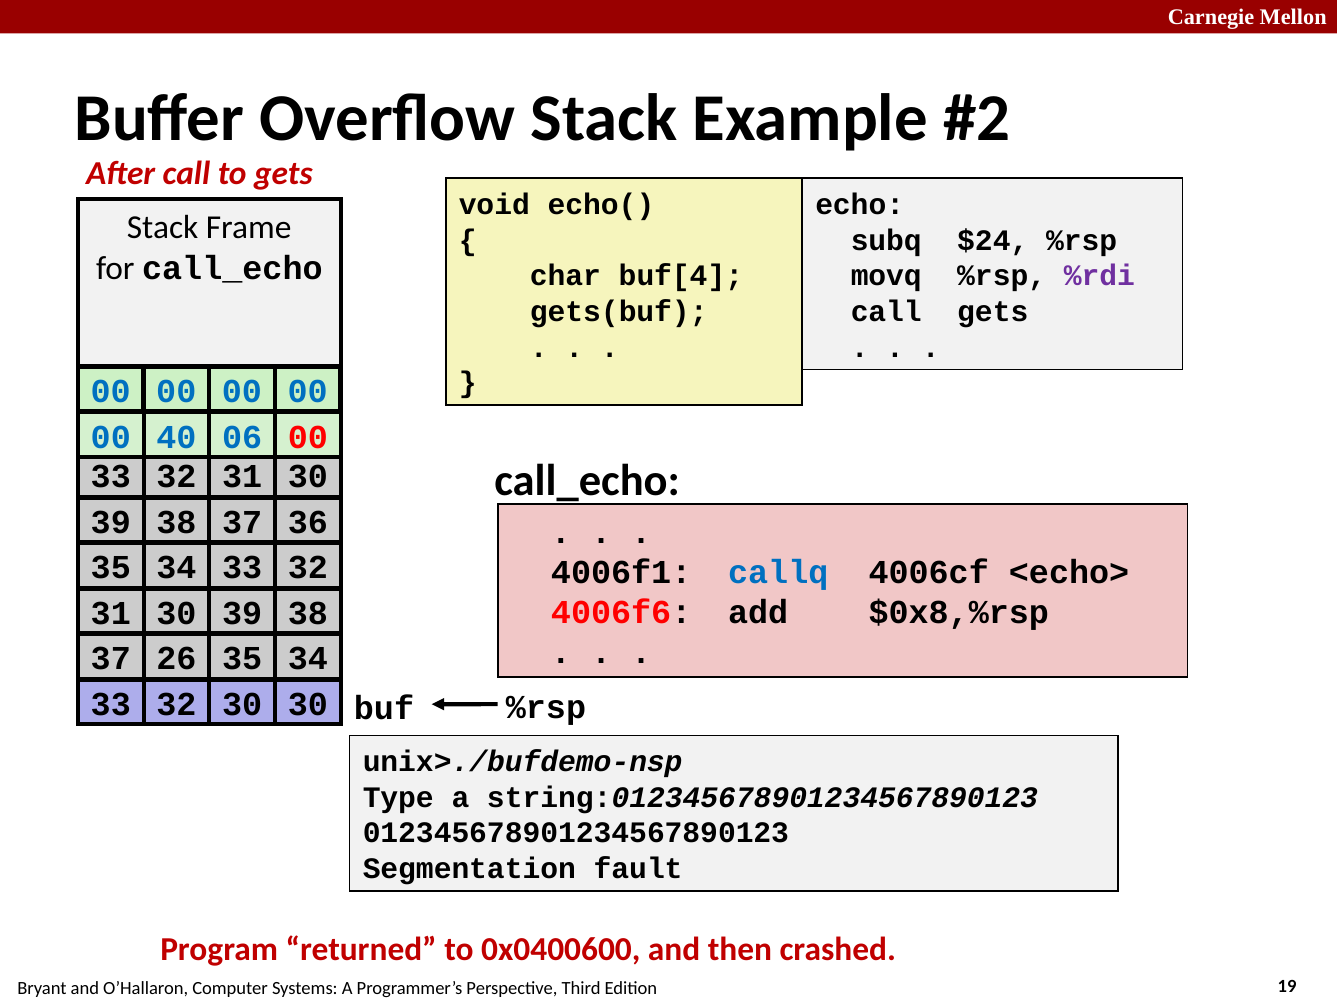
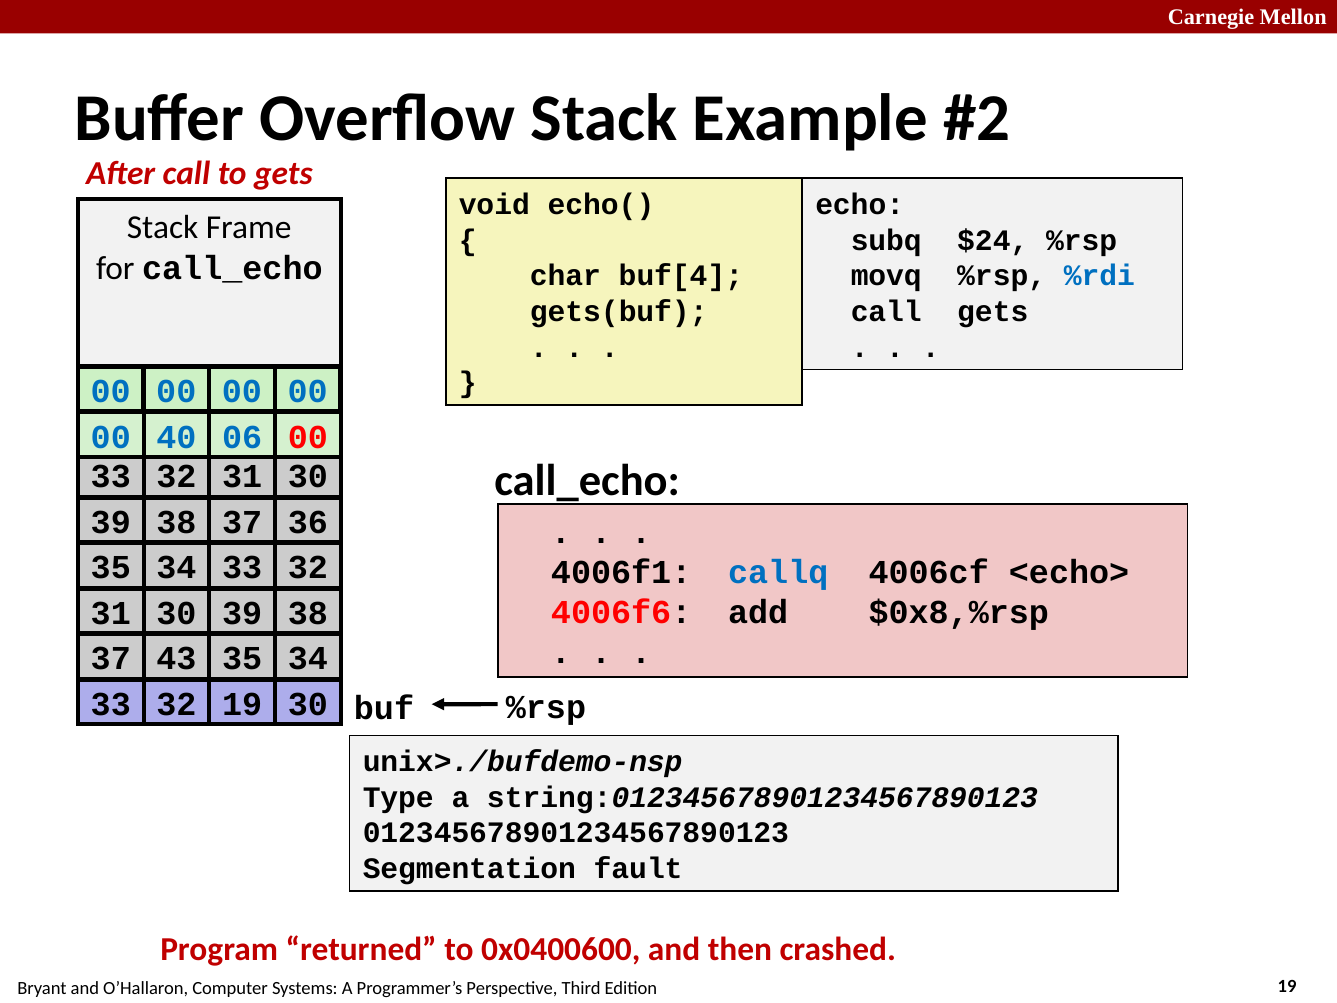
%rdi colour: purple -> blue (1099, 276)
26: 26 -> 43 (176, 659)
32 30: 30 -> 19 (242, 704)
